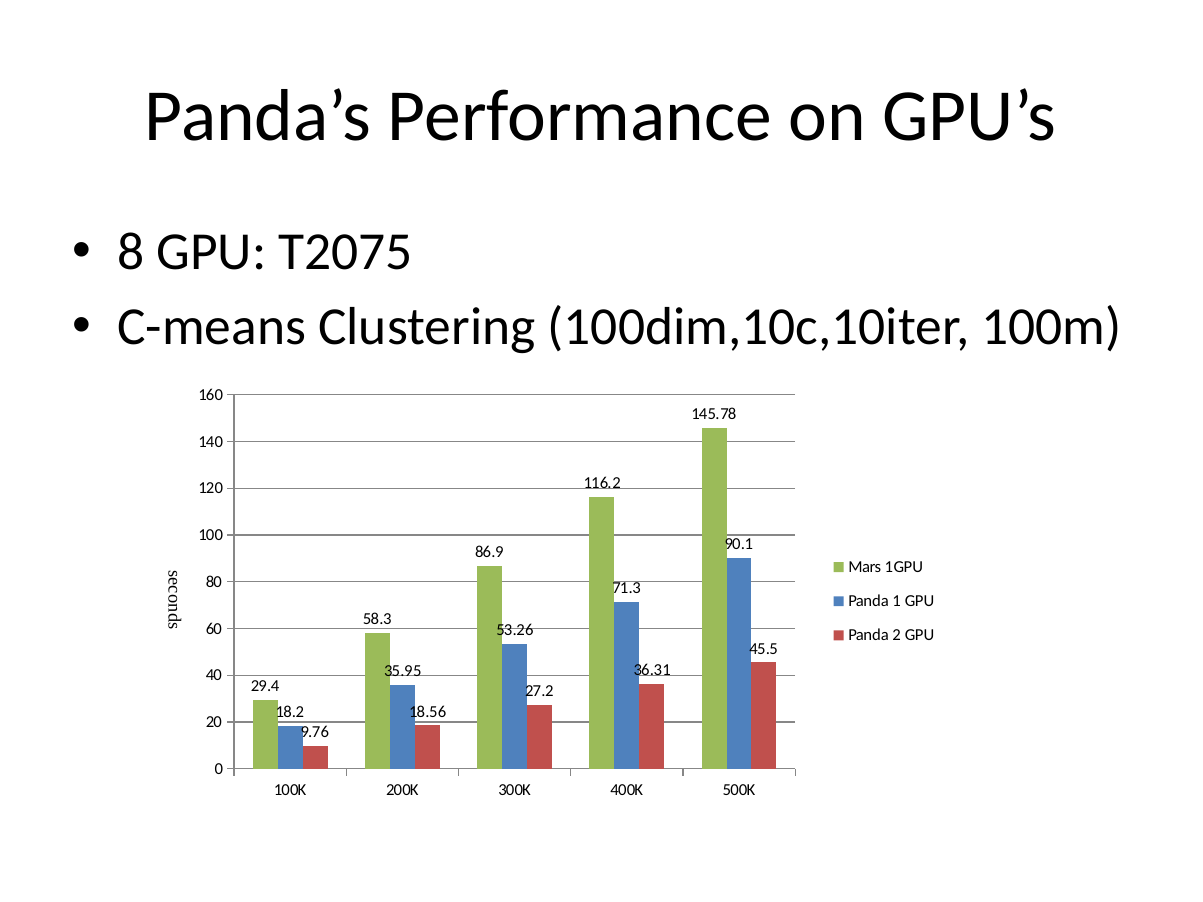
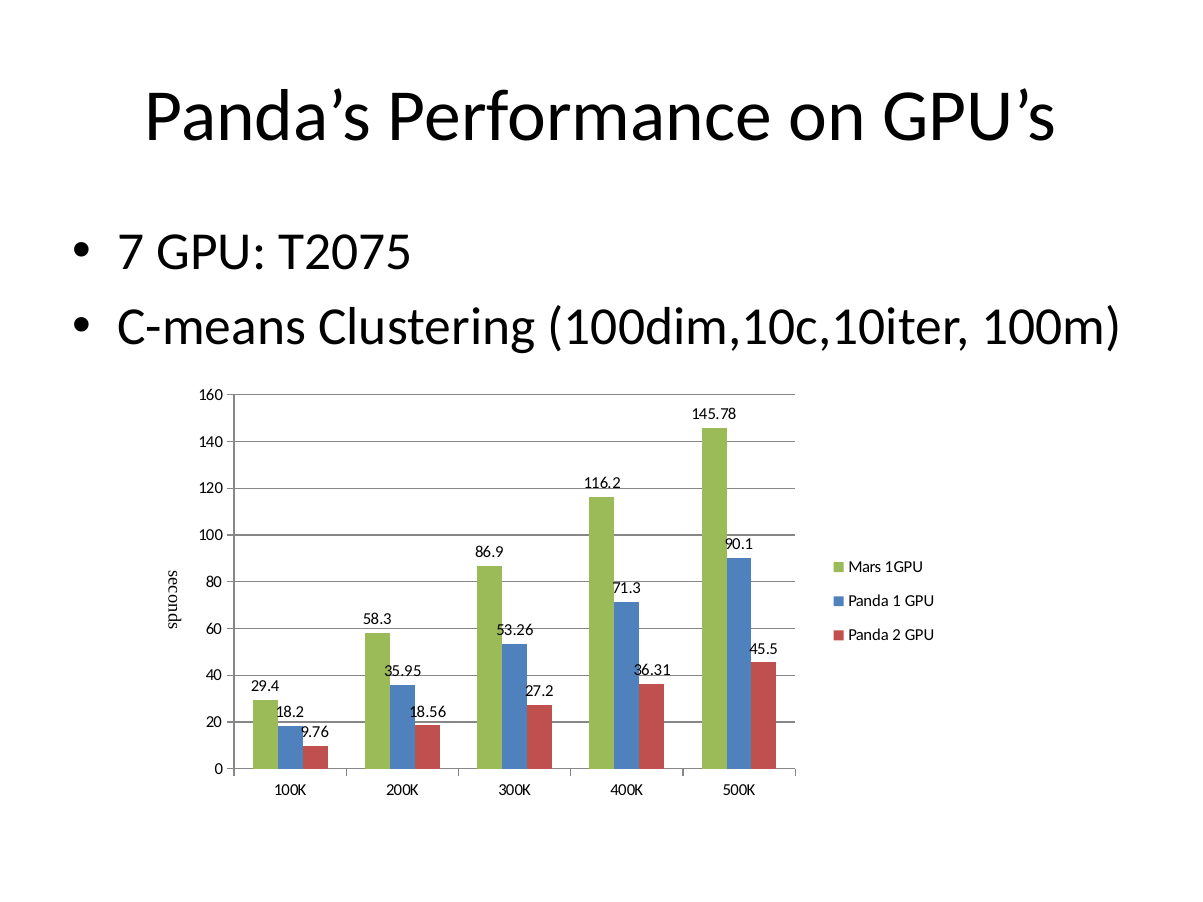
8: 8 -> 7 (131, 252)
